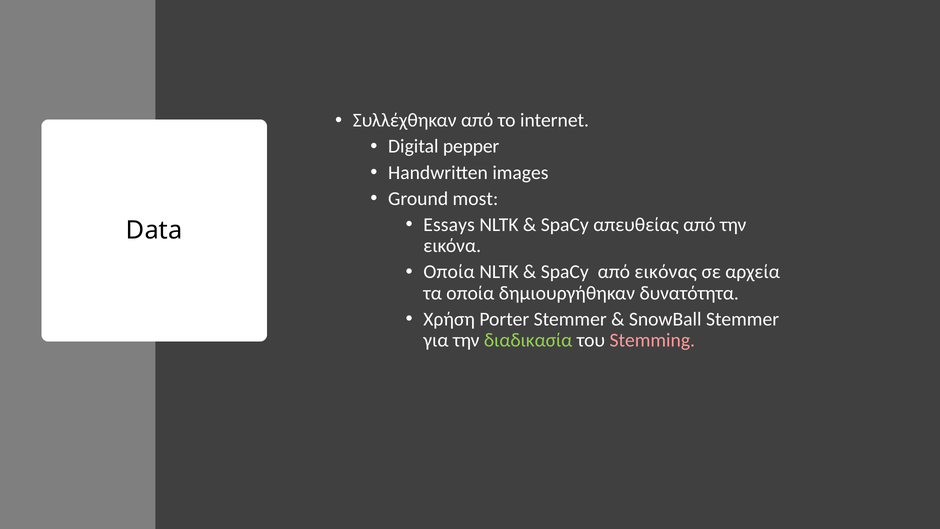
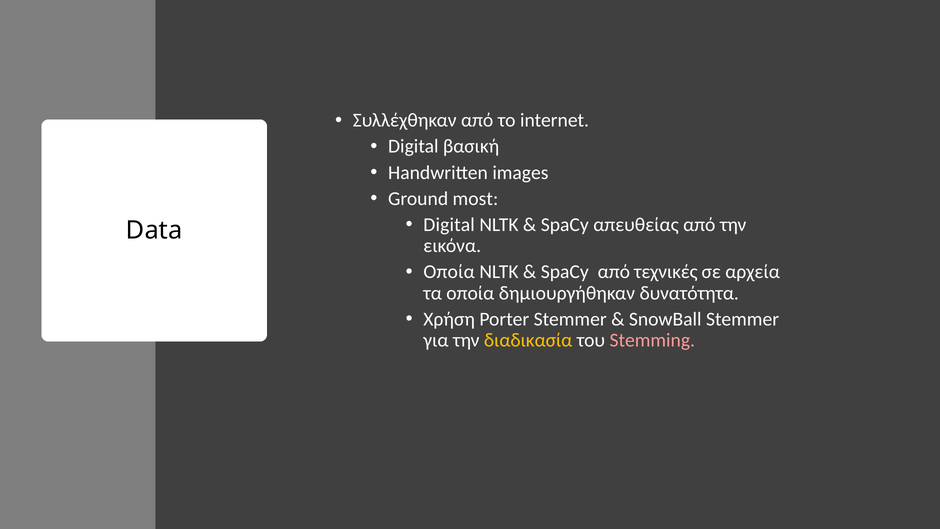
pepper: pepper -> βασική (471, 146)
Essays: Essays -> Digital (449, 225)
εικόνας: εικόνας -> τεχνικές (666, 272)
διαδικασία colour: light green -> yellow (528, 340)
